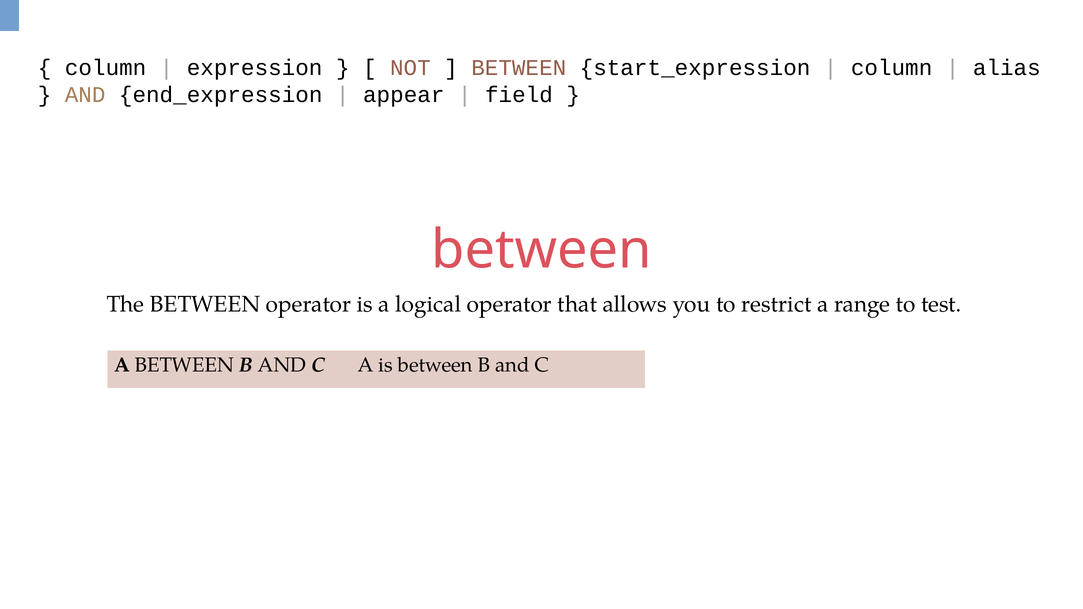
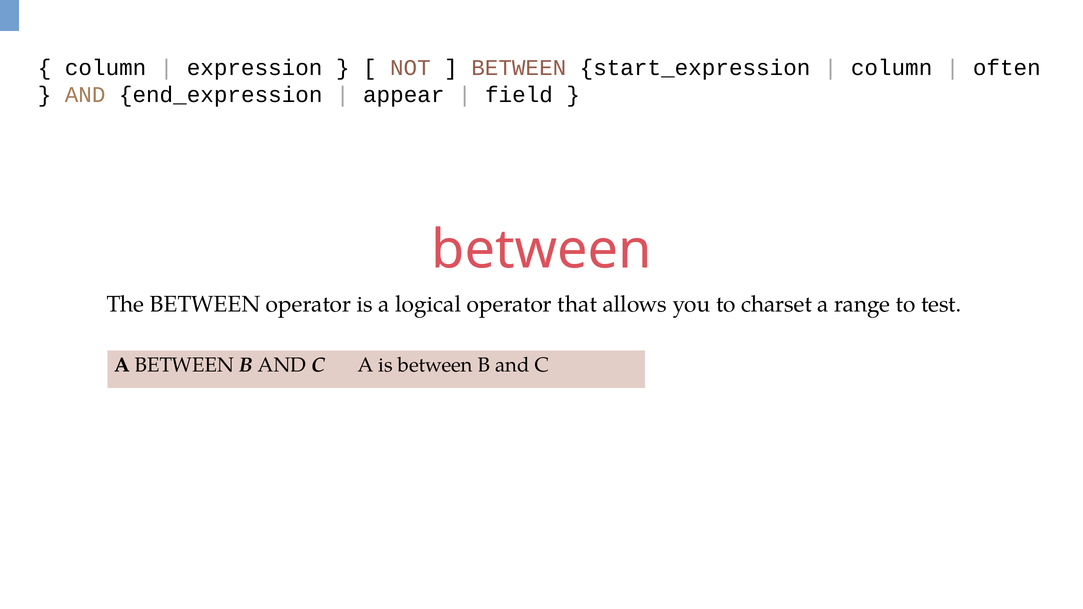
alias: alias -> often (1007, 68)
restrict: restrict -> charset (777, 305)
